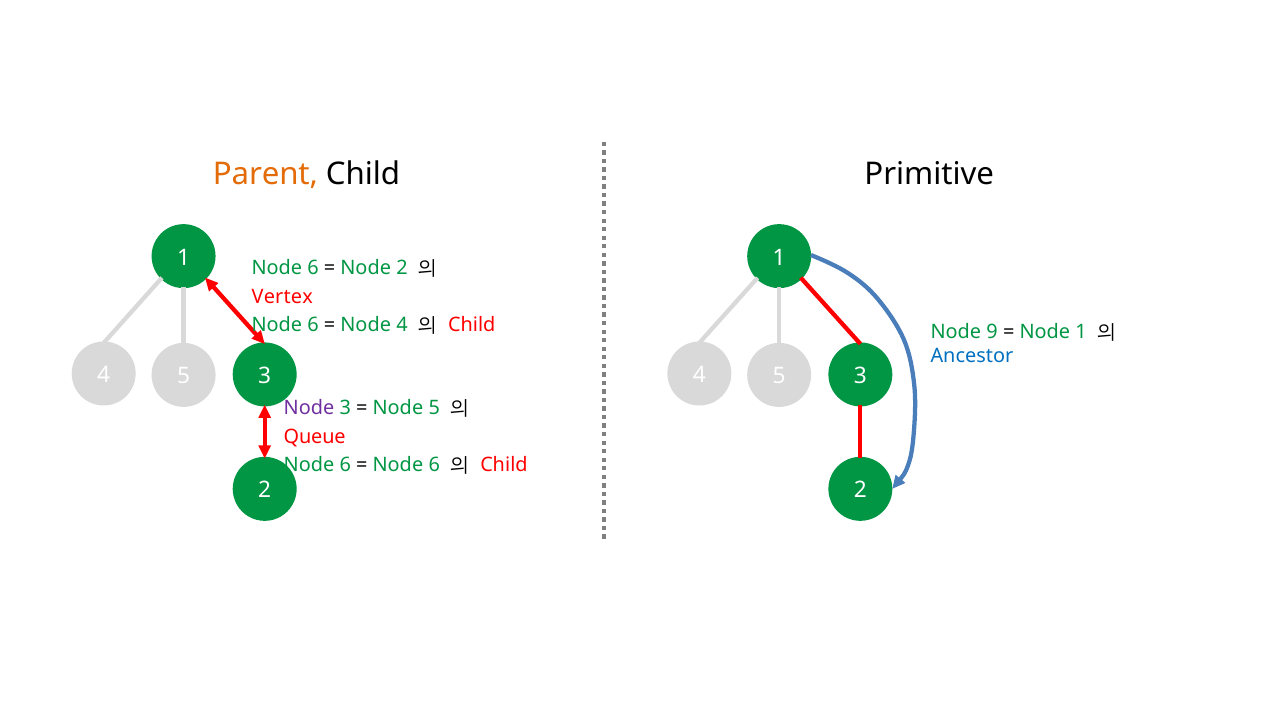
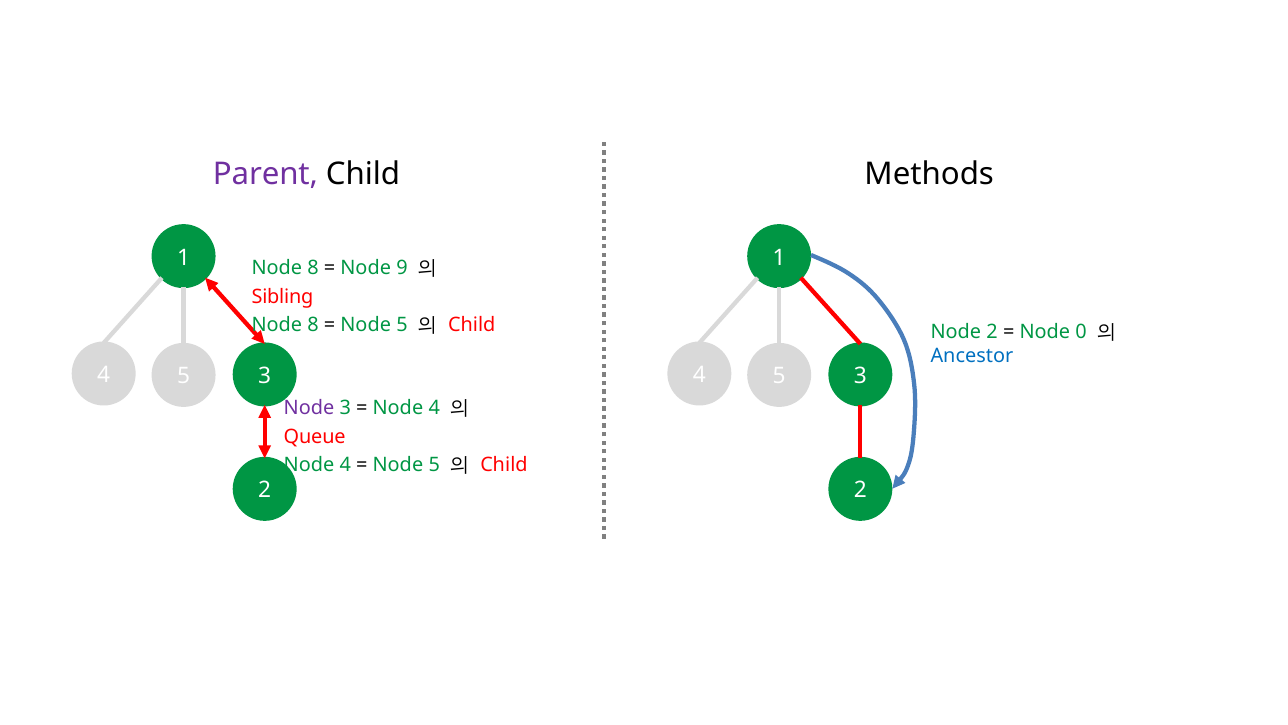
Parent colour: orange -> purple (265, 174)
Primitive: Primitive -> Methods (929, 174)
6: 6 -> 8 (313, 268)
Node 2: 2 -> 9 (402, 268)
Vertex: Vertex -> Sibling (282, 296)
6: 6 -> 8 (313, 325)
4: 4 -> 5 (402, 325)
Node 9: 9 -> 2 (992, 332)
Node 1: 1 -> 0 (1081, 332)
5: 5 -> 4 (434, 408)
6: 6 -> 4 (345, 465)
6: 6 -> 5 (434, 465)
